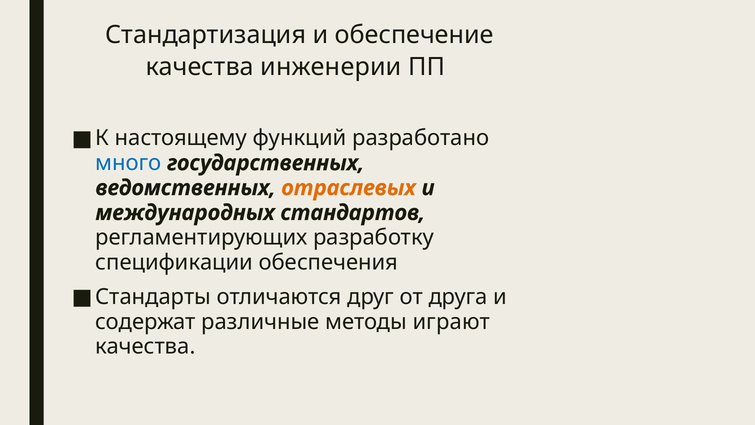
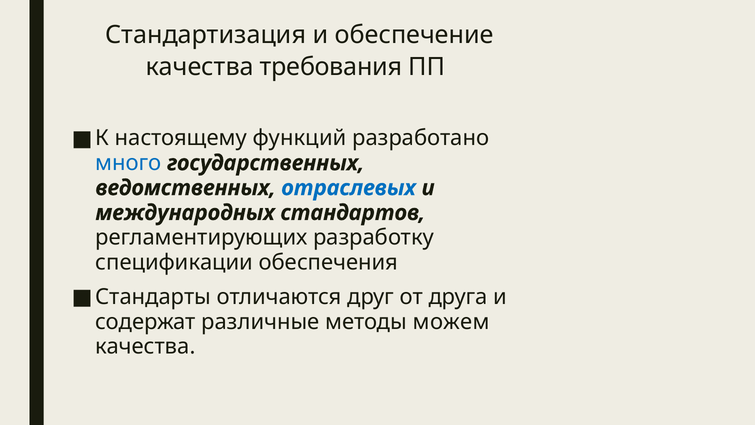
инженерии: инженерии -> требования (331, 67)
отраслевых colour: orange -> blue (349, 188)
играют: играют -> можем (451, 322)
